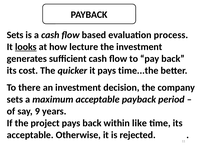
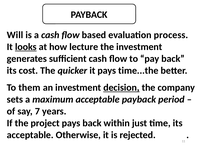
Sets: Sets -> Will (15, 35)
there: there -> them (29, 87)
decision underline: none -> present (121, 87)
9: 9 -> 7 (37, 111)
like: like -> just (140, 123)
